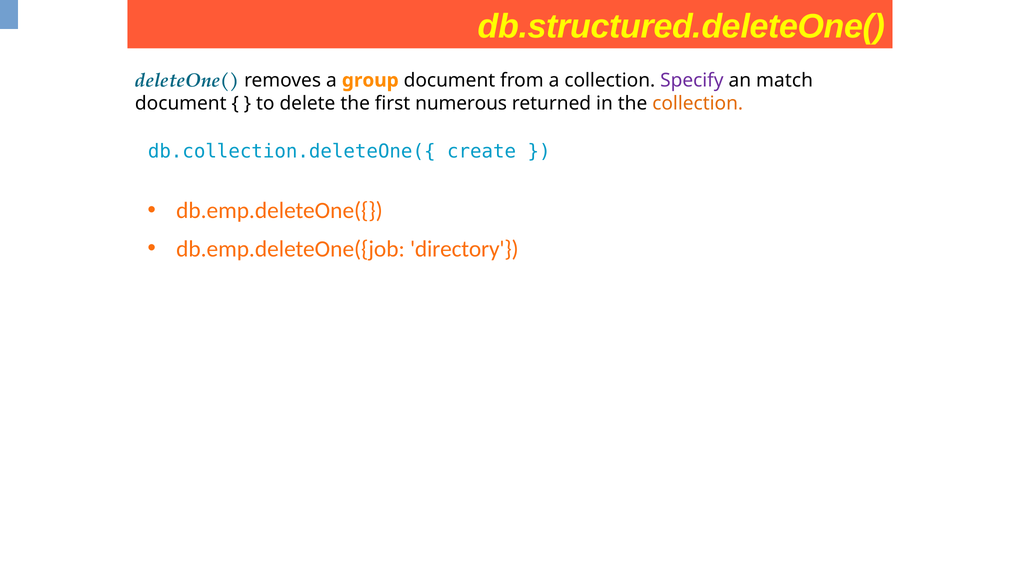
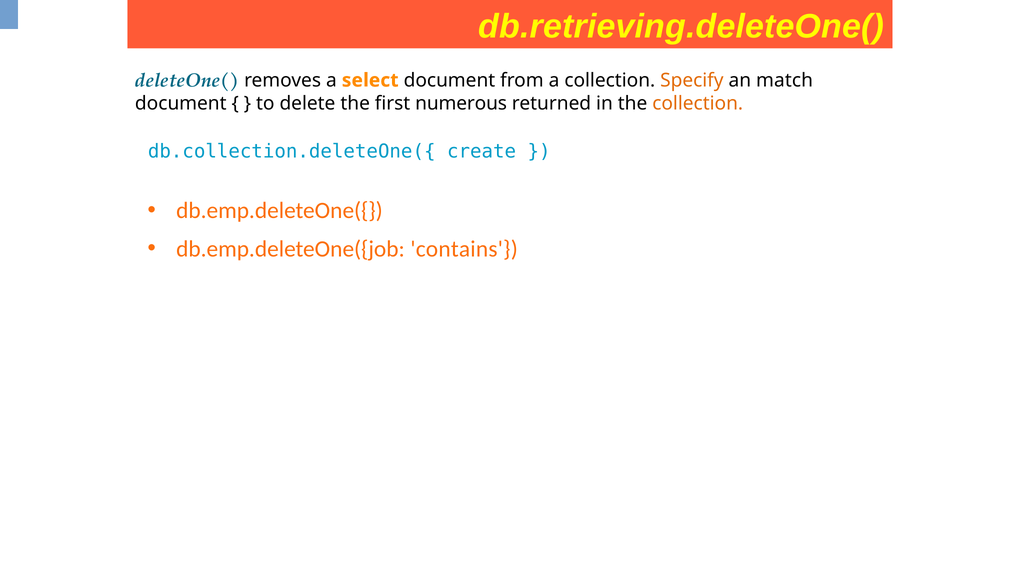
db.structured.deleteOne(: db.structured.deleteOne( -> db.retrieving.deleteOne( (681, 27)
group: group -> select (370, 80)
Specify colour: purple -> orange (692, 80)
directory: directory -> contains (464, 249)
